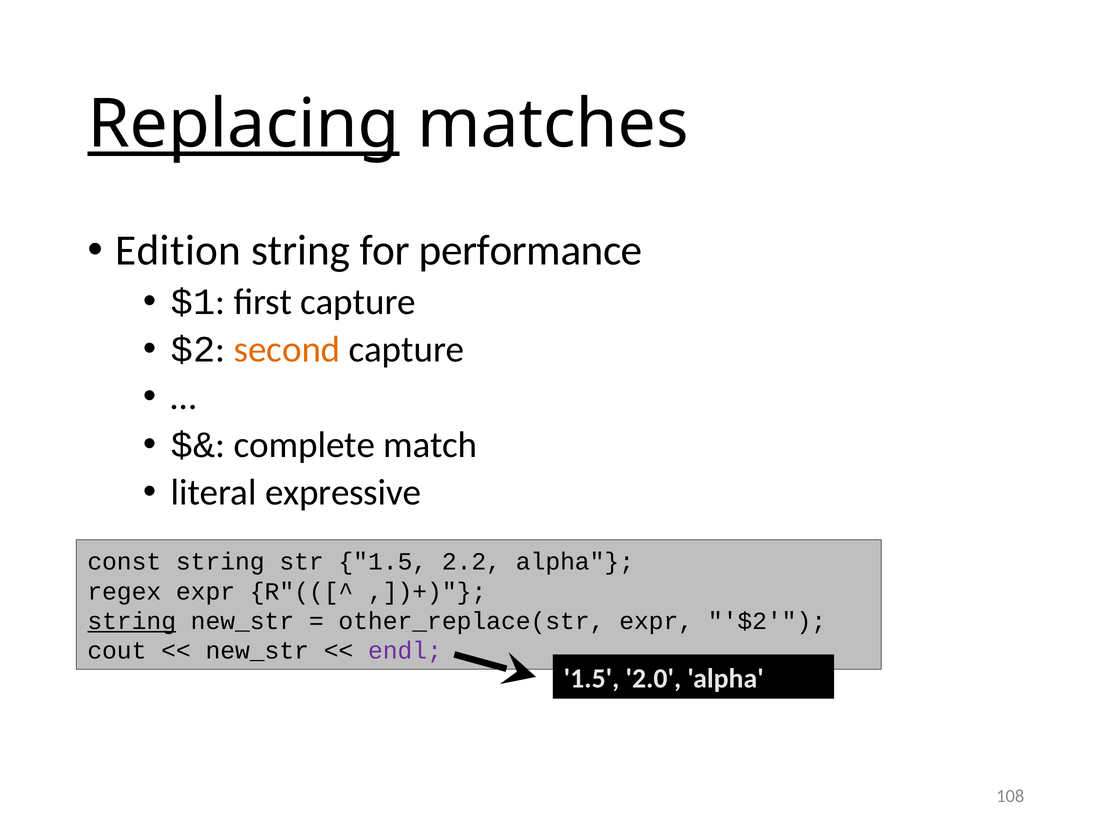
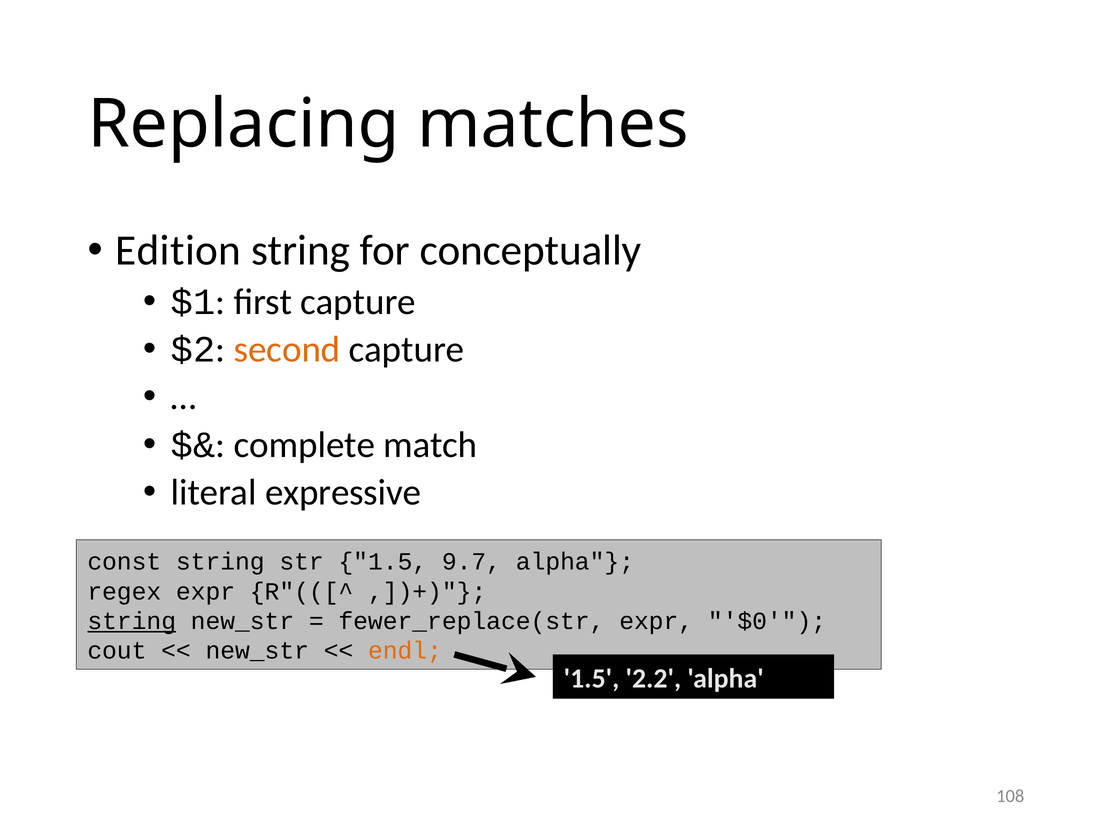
Replacing underline: present -> none (243, 125)
performance: performance -> conceptually (530, 251)
2.2: 2.2 -> 9.7 (471, 562)
other_replace(str: other_replace(str -> fewer_replace(str (471, 621)
expr $2: $2 -> $0 (767, 621)
endl colour: purple -> orange (405, 651)
2.0: 2.0 -> 2.2 (653, 679)
